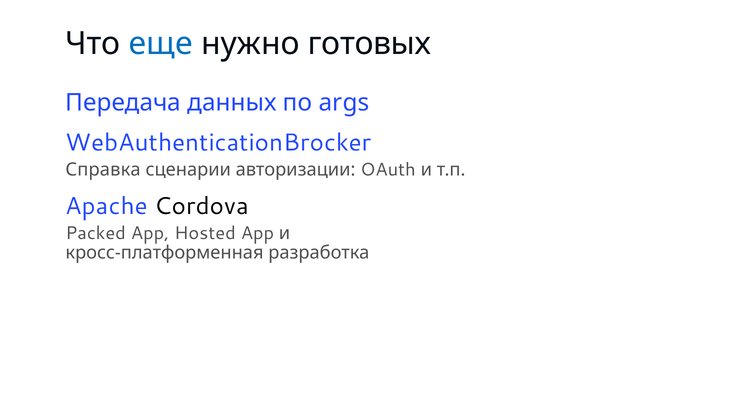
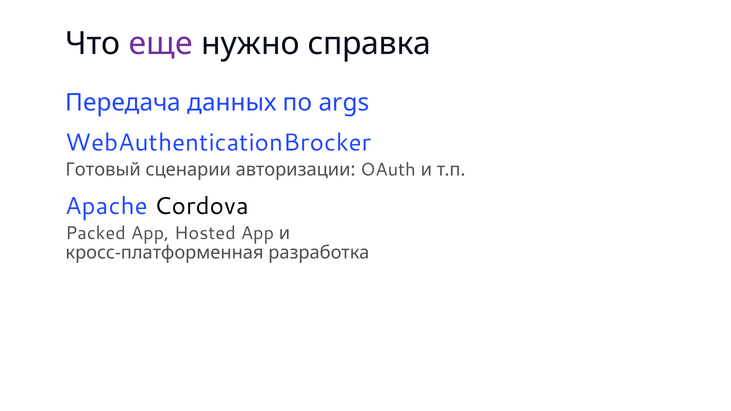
еще colour: blue -> purple (161, 43)
готовых: готовых -> справка (369, 43)
Справка: Справка -> Готовый (103, 170)
